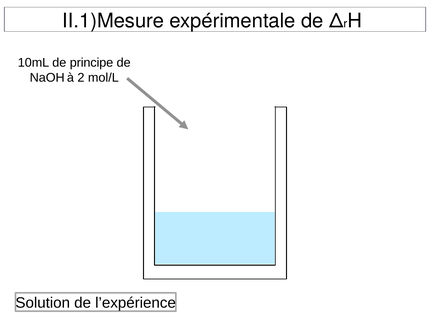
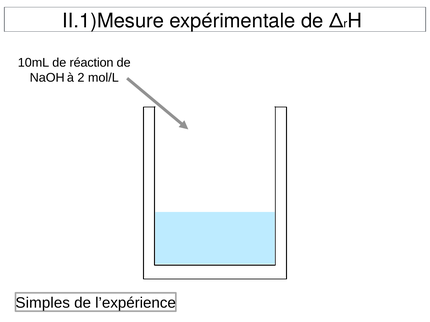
principe: principe -> réaction (92, 63)
Solution: Solution -> Simples (43, 303)
